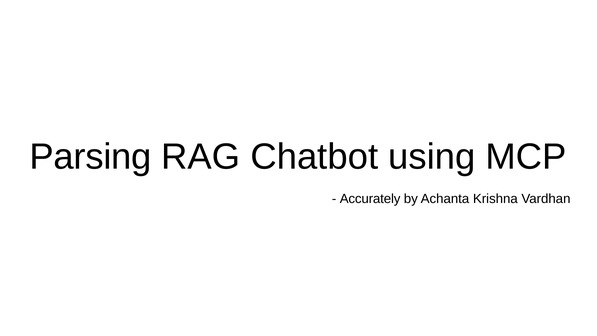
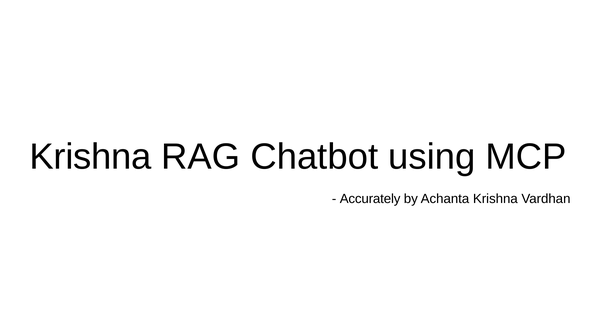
Parsing: Parsing -> Krishna (91, 157)
